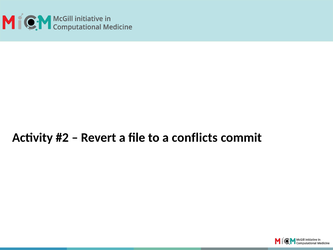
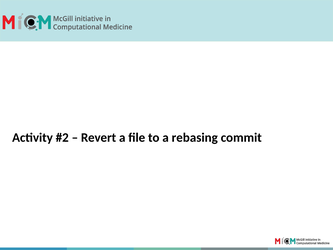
conflicts: conflicts -> rebasing (195, 138)
